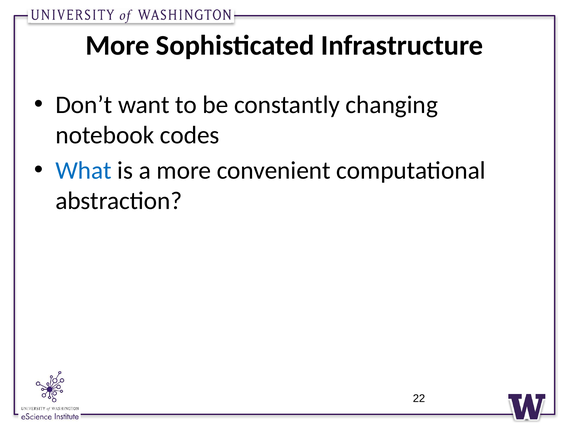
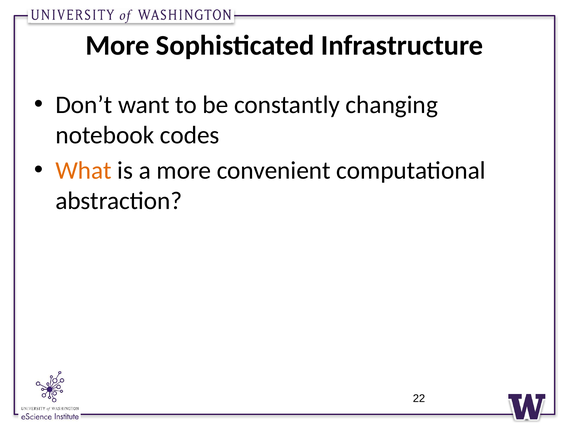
What colour: blue -> orange (83, 171)
